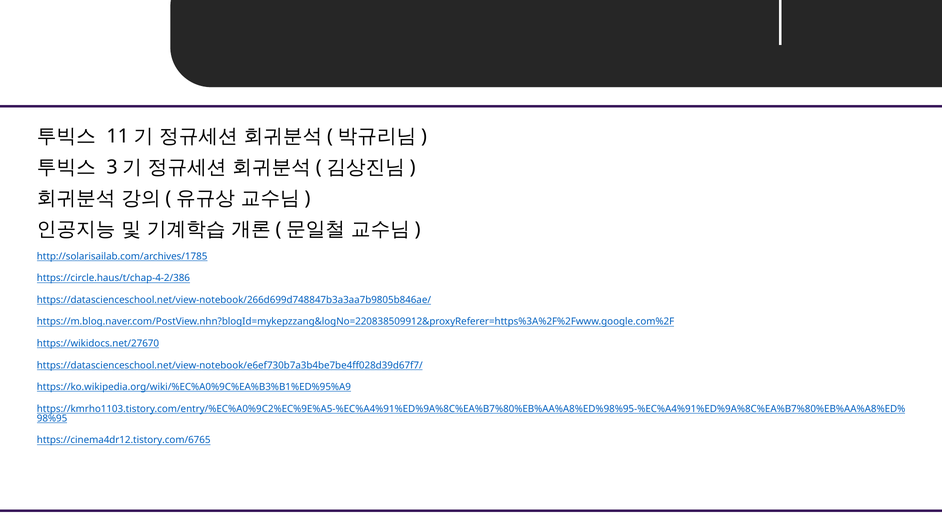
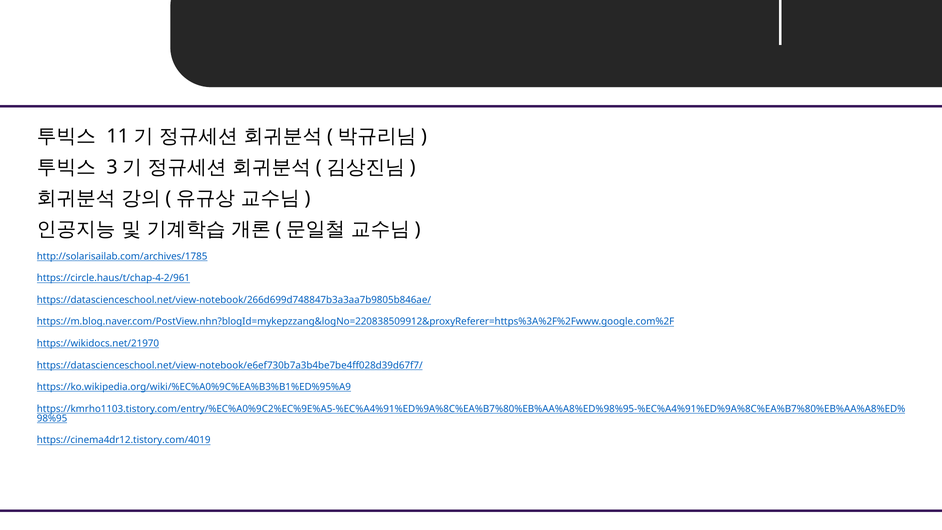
https://circle.haus/t/chap-4-2/386: https://circle.haus/t/chap-4-2/386 -> https://circle.haus/t/chap-4-2/961 (113, 278)
https://wikidocs.net/27670: https://wikidocs.net/27670 -> https://wikidocs.net/21970 (98, 343)
https://cinema4dr12.tistory.com/6765: https://cinema4dr12.tistory.com/6765 -> https://cinema4dr12.tistory.com/4019 (124, 440)
